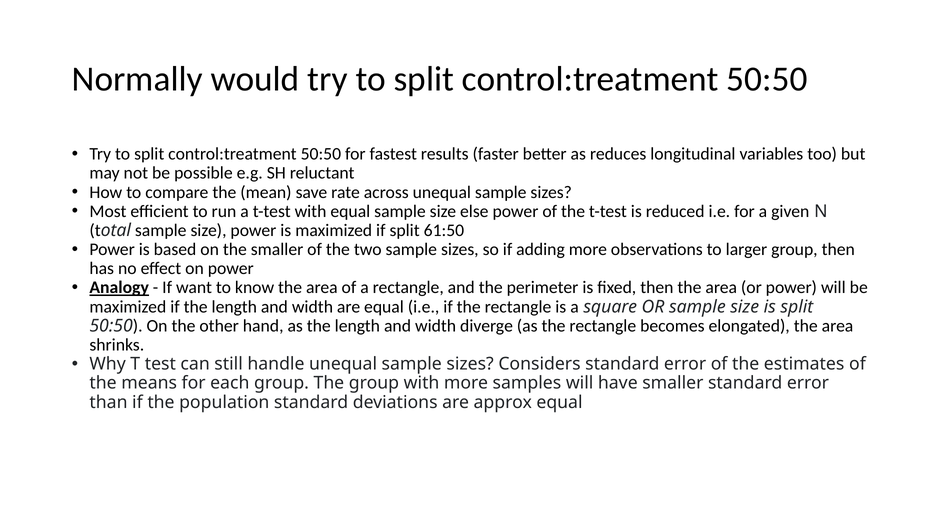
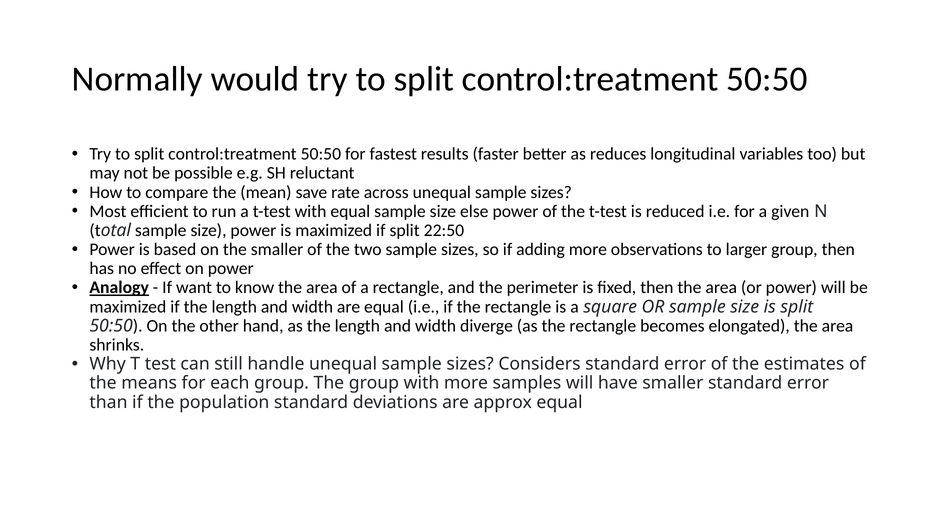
61:50: 61:50 -> 22:50 (444, 230)
